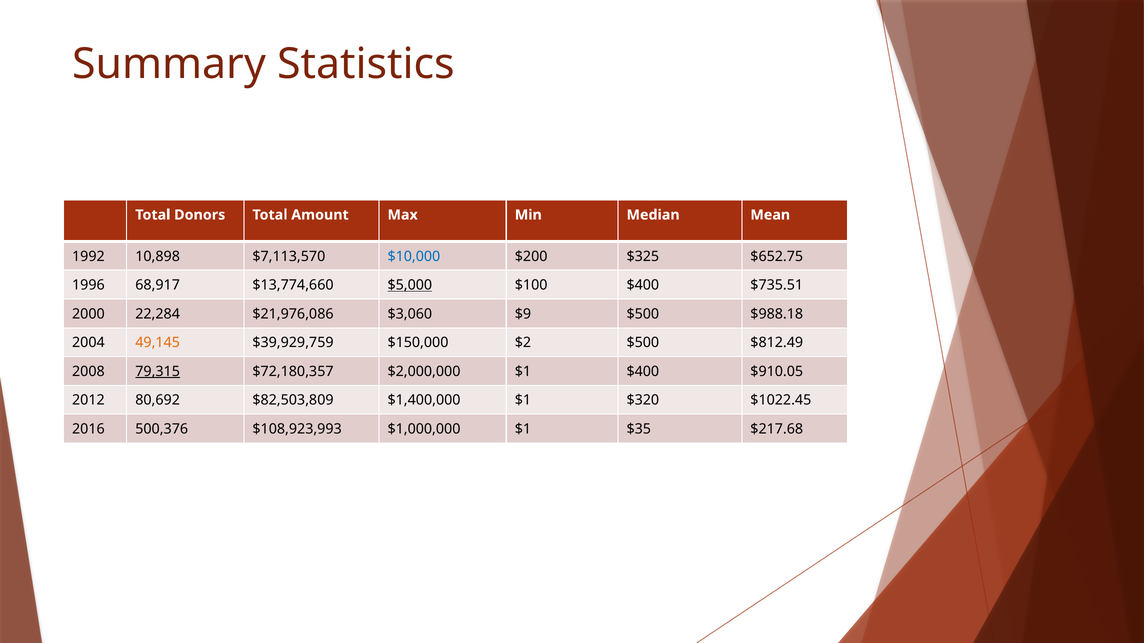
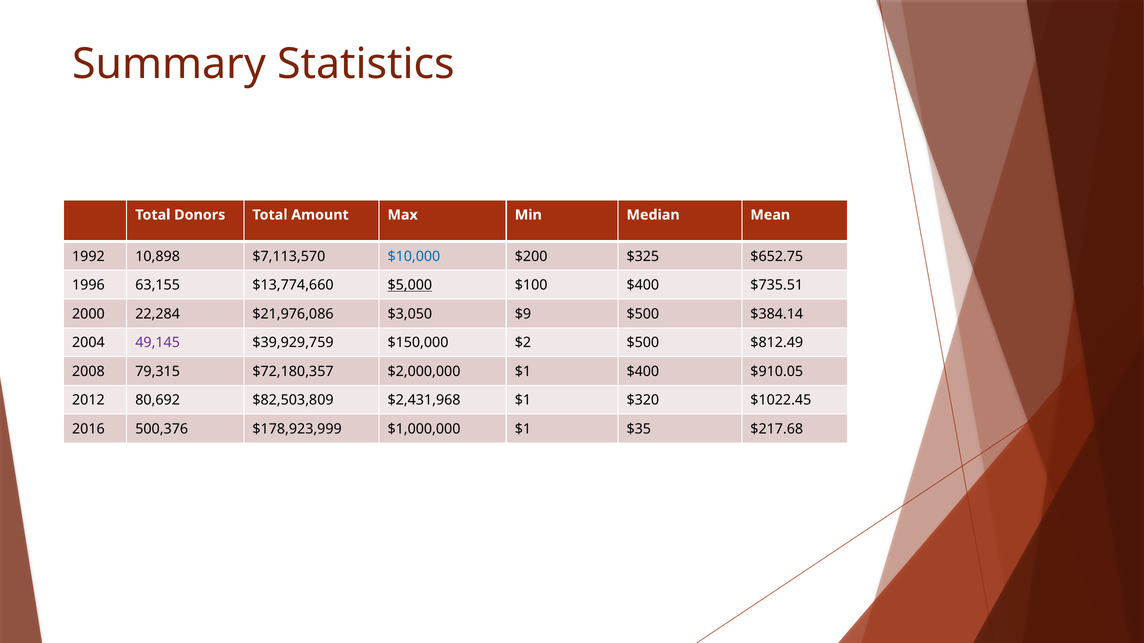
68,917: 68,917 -> 63,155 (158, 285)
$3,060: $3,060 -> $3,050 (410, 314)
$988.18: $988.18 -> $384.14 (777, 314)
49,145 colour: orange -> purple (158, 343)
79,315 underline: present -> none (158, 372)
$1,400,000: $1,400,000 -> $2,431,968 (424, 401)
$108,923,993: $108,923,993 -> $178,923,999 (297, 429)
